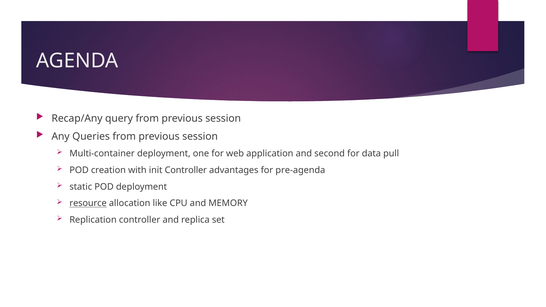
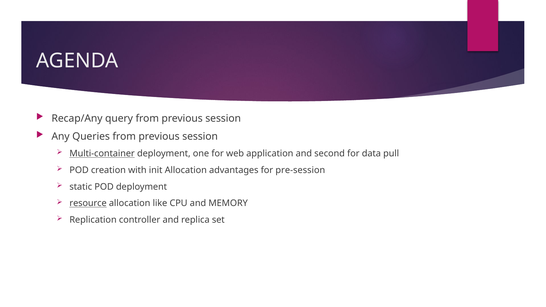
Multi-container underline: none -> present (102, 154)
init Controller: Controller -> Allocation (186, 170)
pre-agenda: pre-agenda -> pre-session (300, 170)
